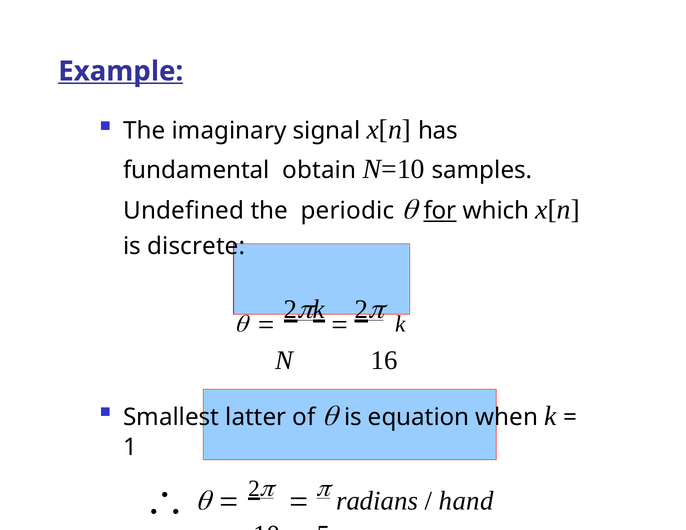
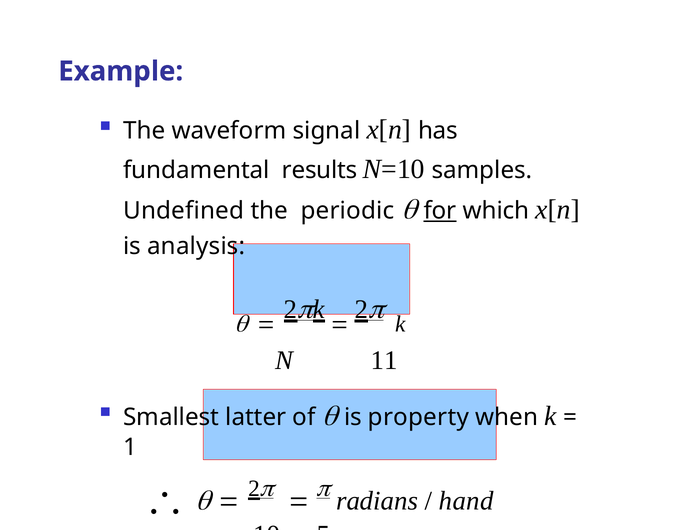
Example underline: present -> none (121, 71)
imaginary: imaginary -> waveform (229, 131)
obtain: obtain -> results (320, 170)
discrete: discrete -> analysis (196, 246)
16: 16 -> 11 (384, 360)
equation: equation -> property (419, 417)
